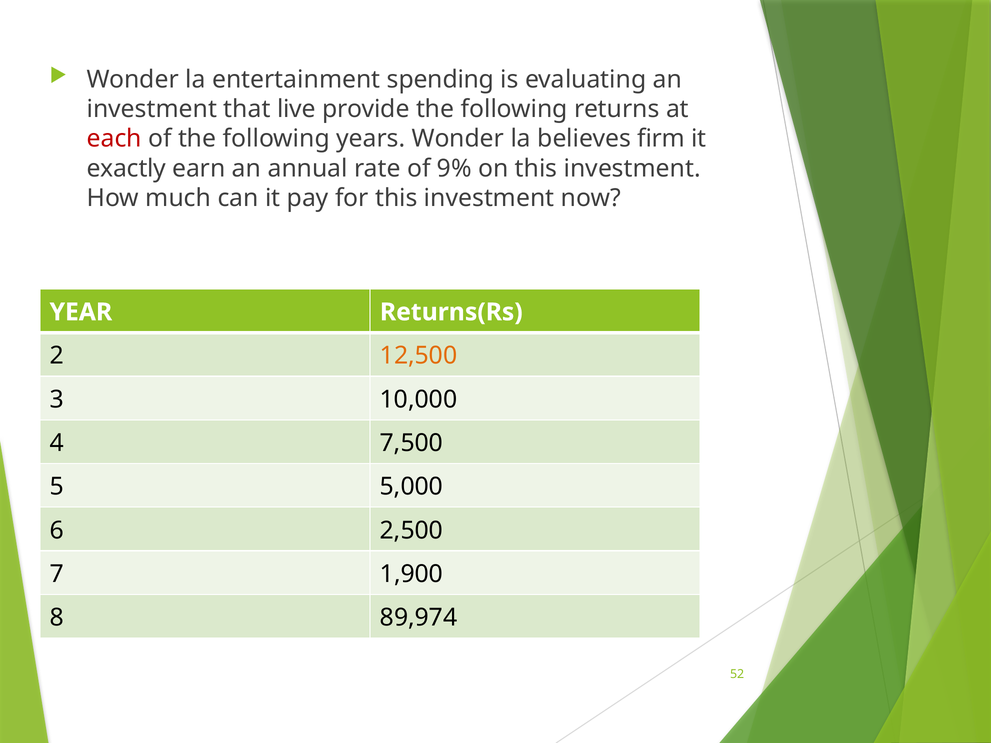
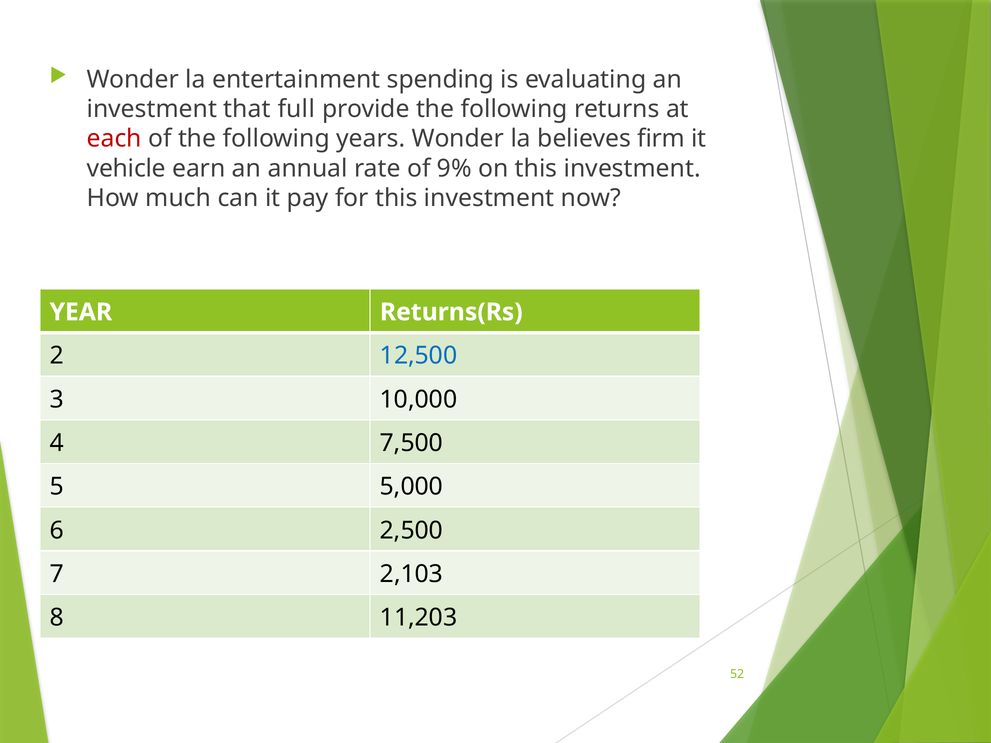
live: live -> full (296, 109)
exactly: exactly -> vehicle (126, 169)
12,500 colour: orange -> blue (419, 356)
1,900: 1,900 -> 2,103 (411, 574)
89,974: 89,974 -> 11,203 (419, 618)
